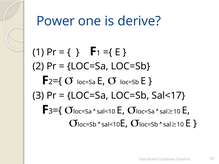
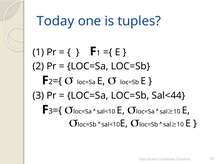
Power: Power -> Today (55, 21)
derive: derive -> tuples (139, 21)
Sal<17: Sal<17 -> Sal<44 (169, 96)
